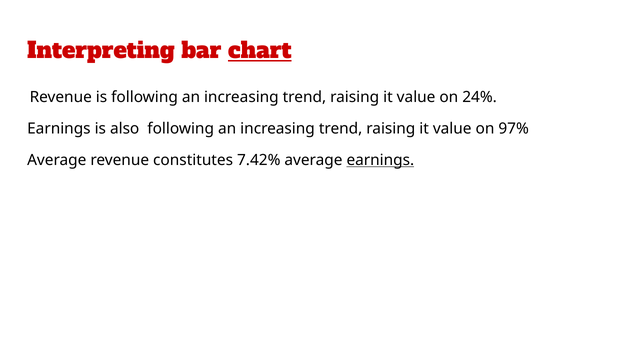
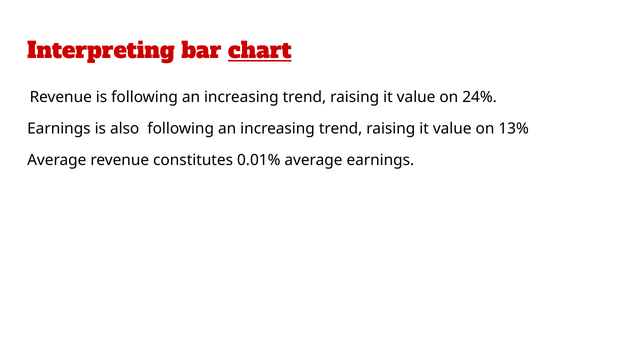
97%: 97% -> 13% (514, 129)
7.42%: 7.42% -> 0.01% (259, 160)
earnings underline: present -> none (380, 160)
